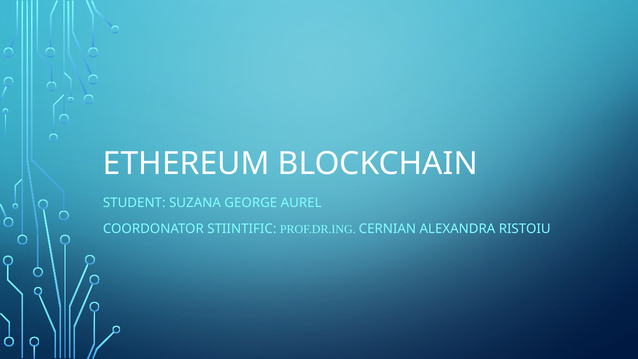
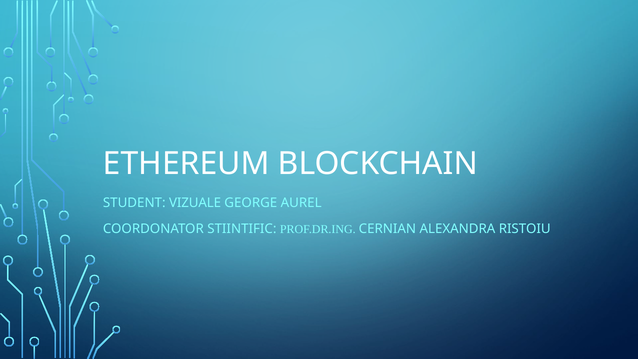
SUZANA: SUZANA -> VIZUALE (195, 203)
